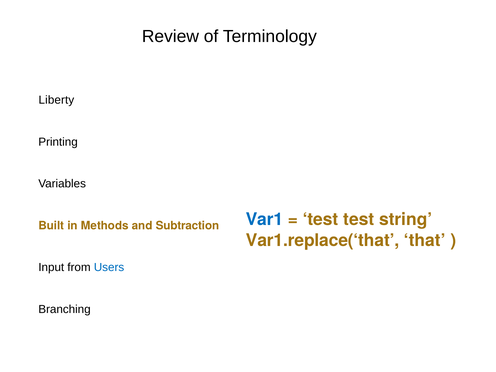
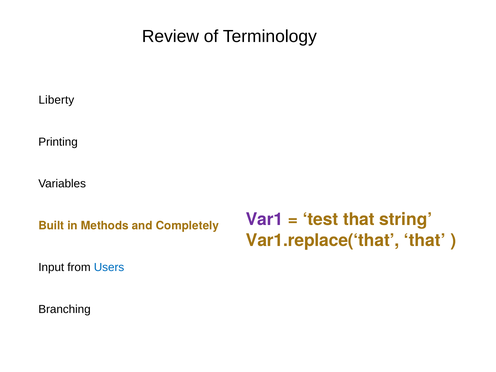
Var1 colour: blue -> purple (264, 219)
test test: test -> that (359, 219)
Subtraction: Subtraction -> Completely (187, 226)
